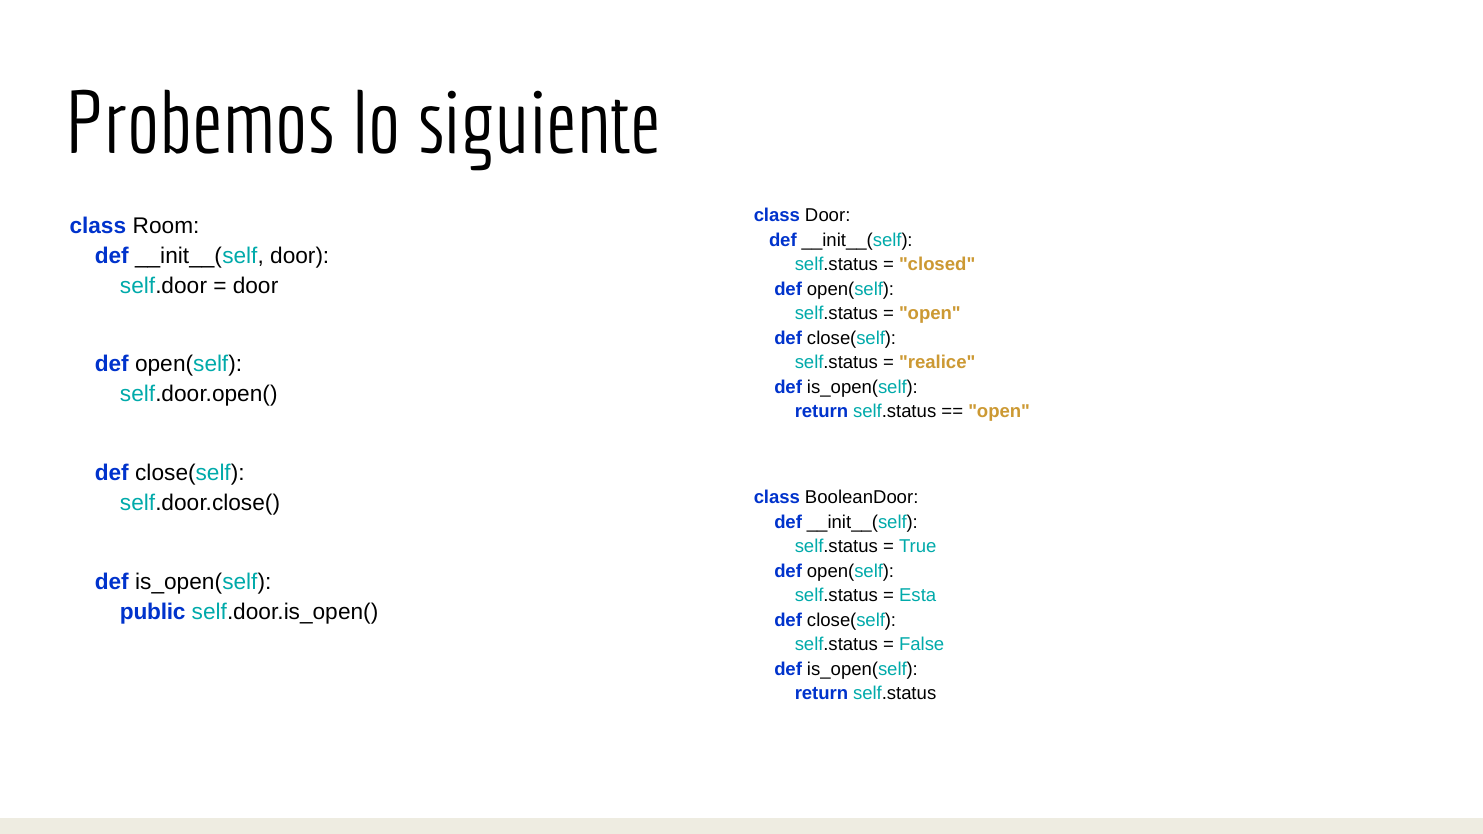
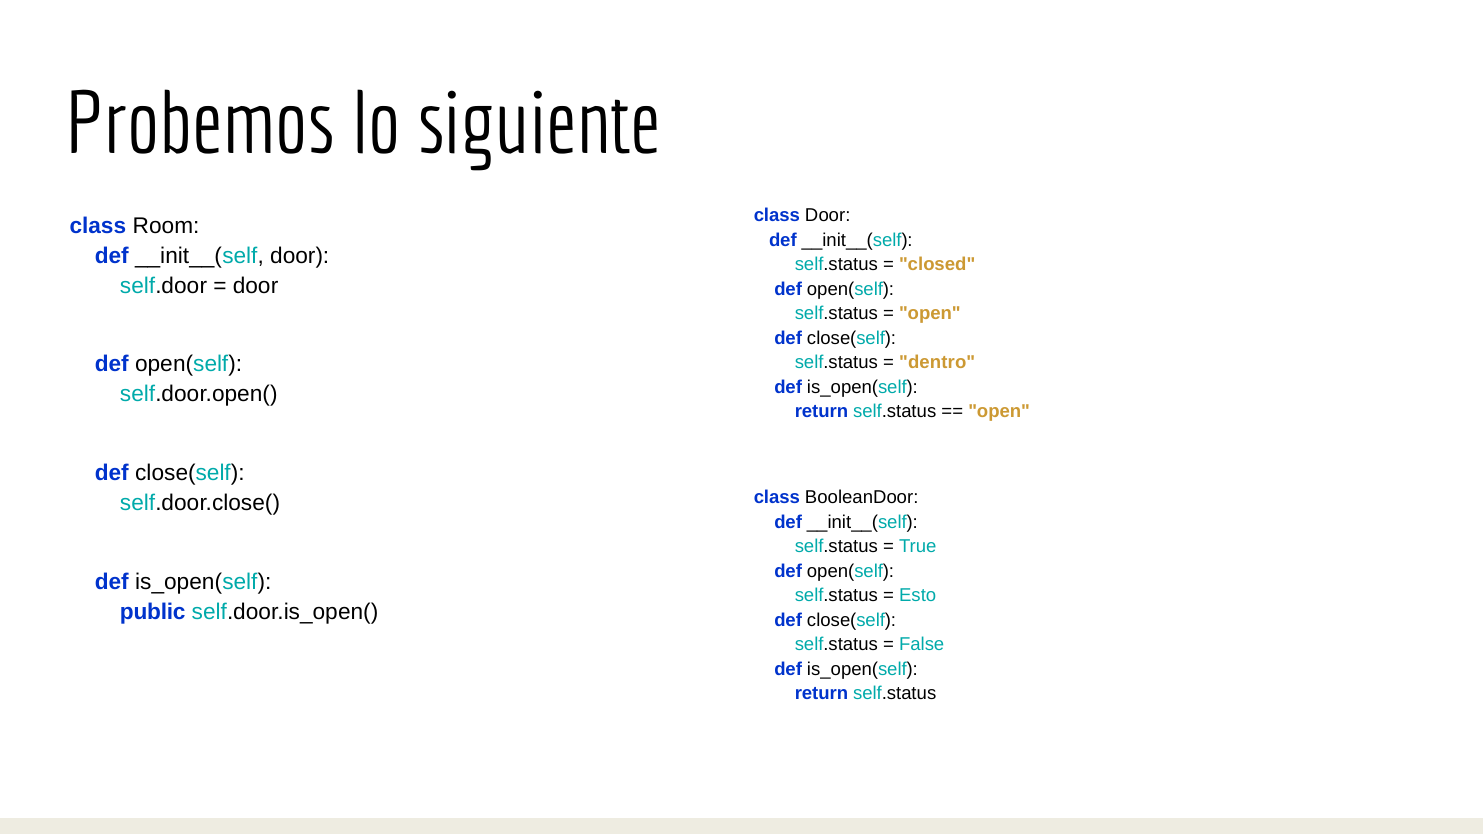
realice: realice -> dentro (937, 363)
Esta: Esta -> Esto (918, 596)
